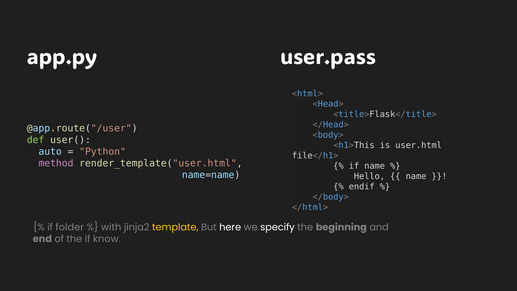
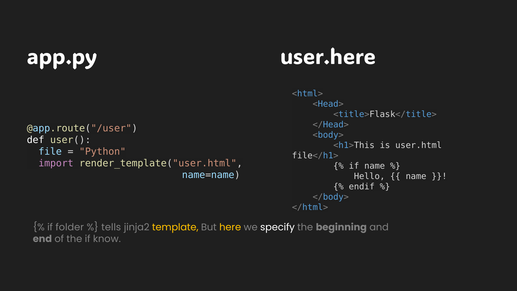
user.pass: user.pass -> user.here (328, 57)
def colour: light green -> white (36, 140)
auto: auto -> file (50, 152)
method: method -> import (56, 163)
with: with -> tells (111, 227)
here colour: white -> yellow (230, 227)
